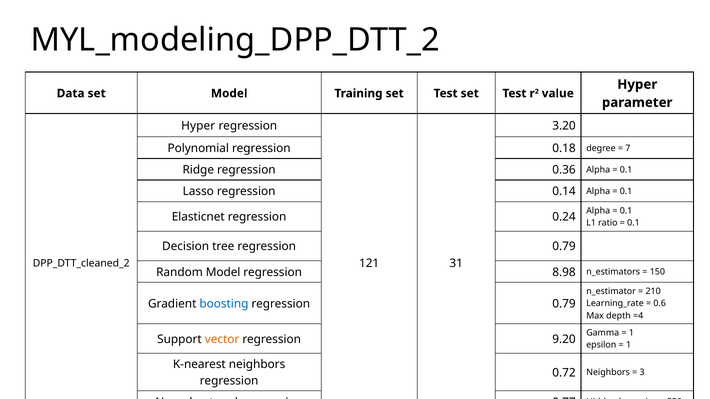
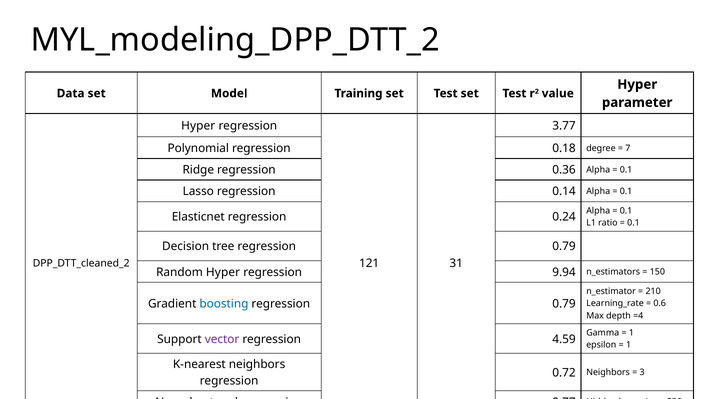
3.20: 3.20 -> 3.77 (564, 126)
Random Model: Model -> Hyper (223, 272)
8.98: 8.98 -> 9.94 (564, 272)
vector colour: orange -> purple (222, 339)
9.20: 9.20 -> 4.59 (564, 339)
